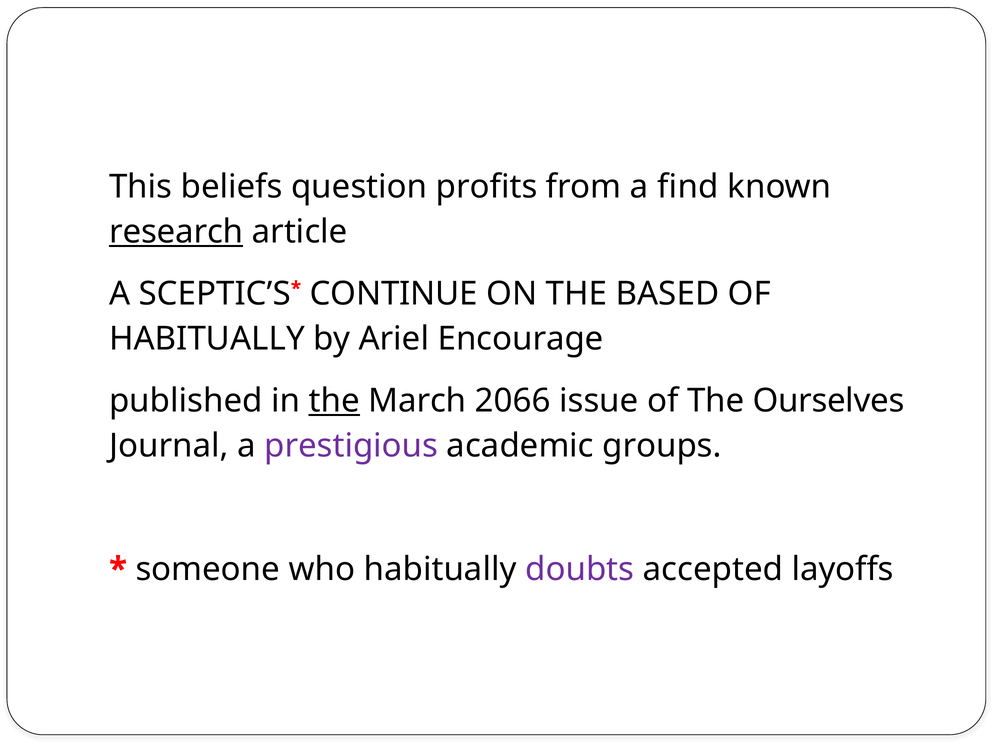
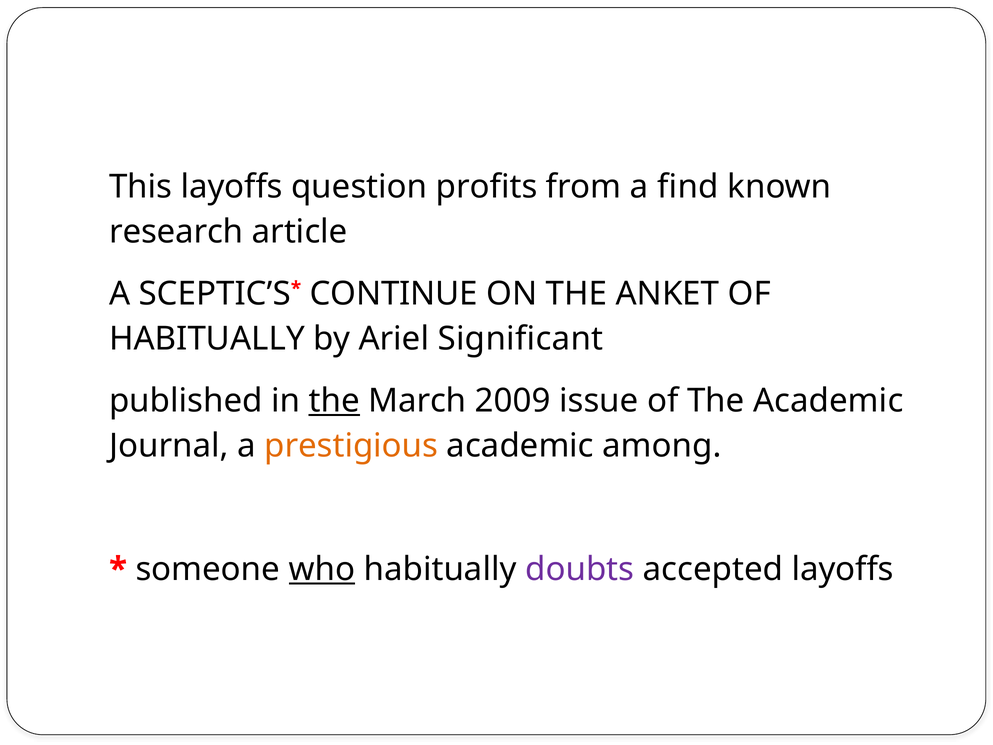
This beliefs: beliefs -> layoffs (232, 187)
research underline: present -> none (176, 232)
BASED: BASED -> ANKET (668, 294)
Encourage: Encourage -> Significant (520, 339)
2066: 2066 -> 2009 (513, 400)
The Ourselves: Ourselves -> Academic (828, 400)
prestigious colour: purple -> orange (351, 446)
groups: groups -> among (662, 446)
who underline: none -> present (322, 569)
